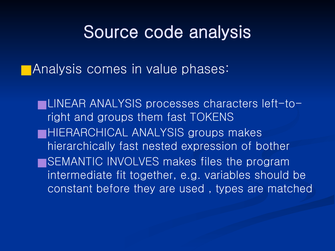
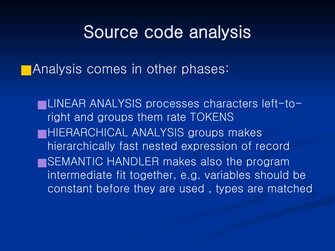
value: value -> other (162, 69)
them fast: fast -> rate (177, 117)
bother: bother -> record (273, 146)
INVOLVES: INVOLVES -> HANDLER (133, 162)
files: files -> also (211, 162)
